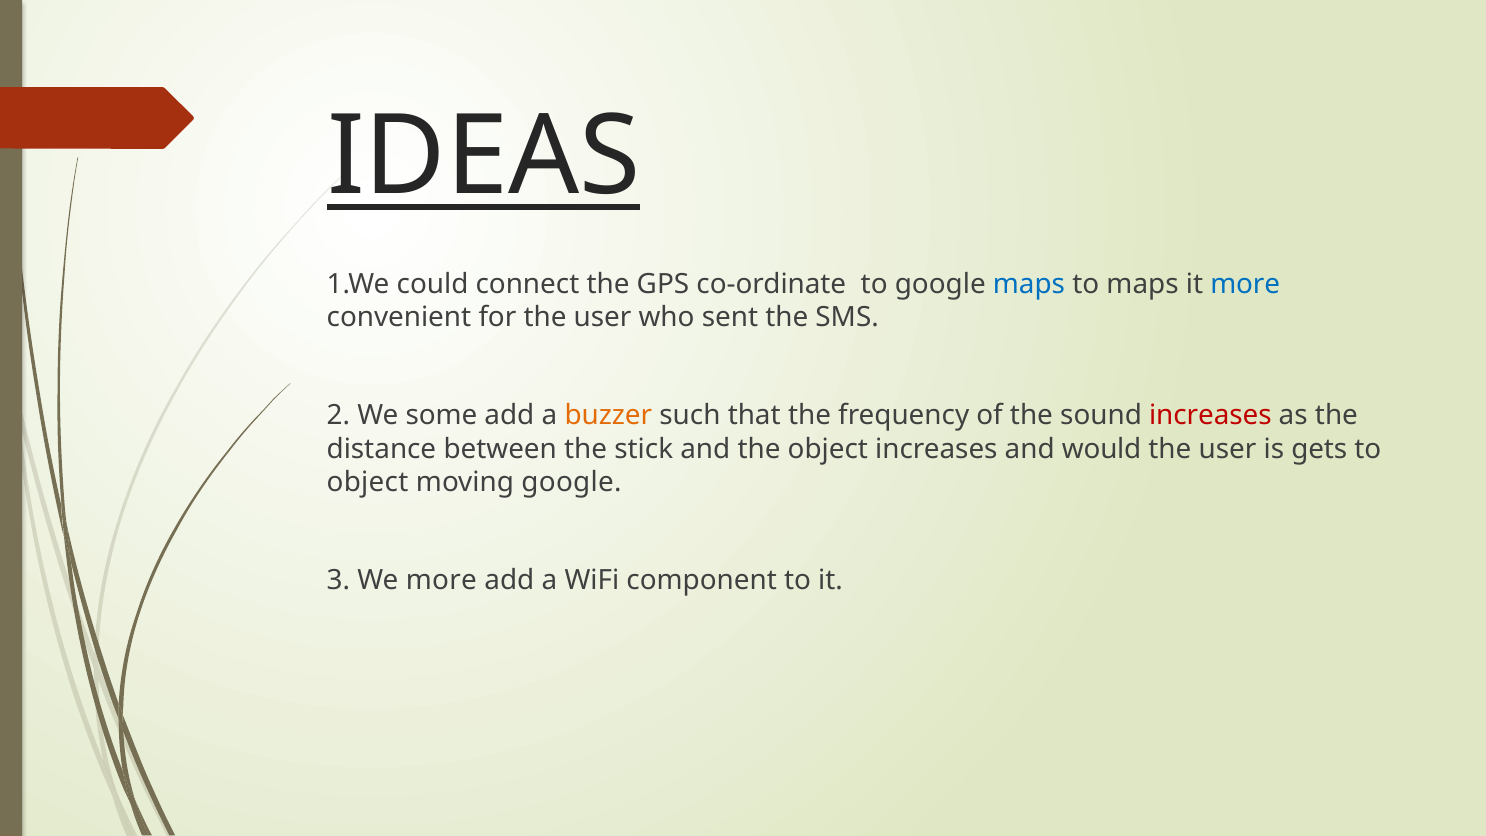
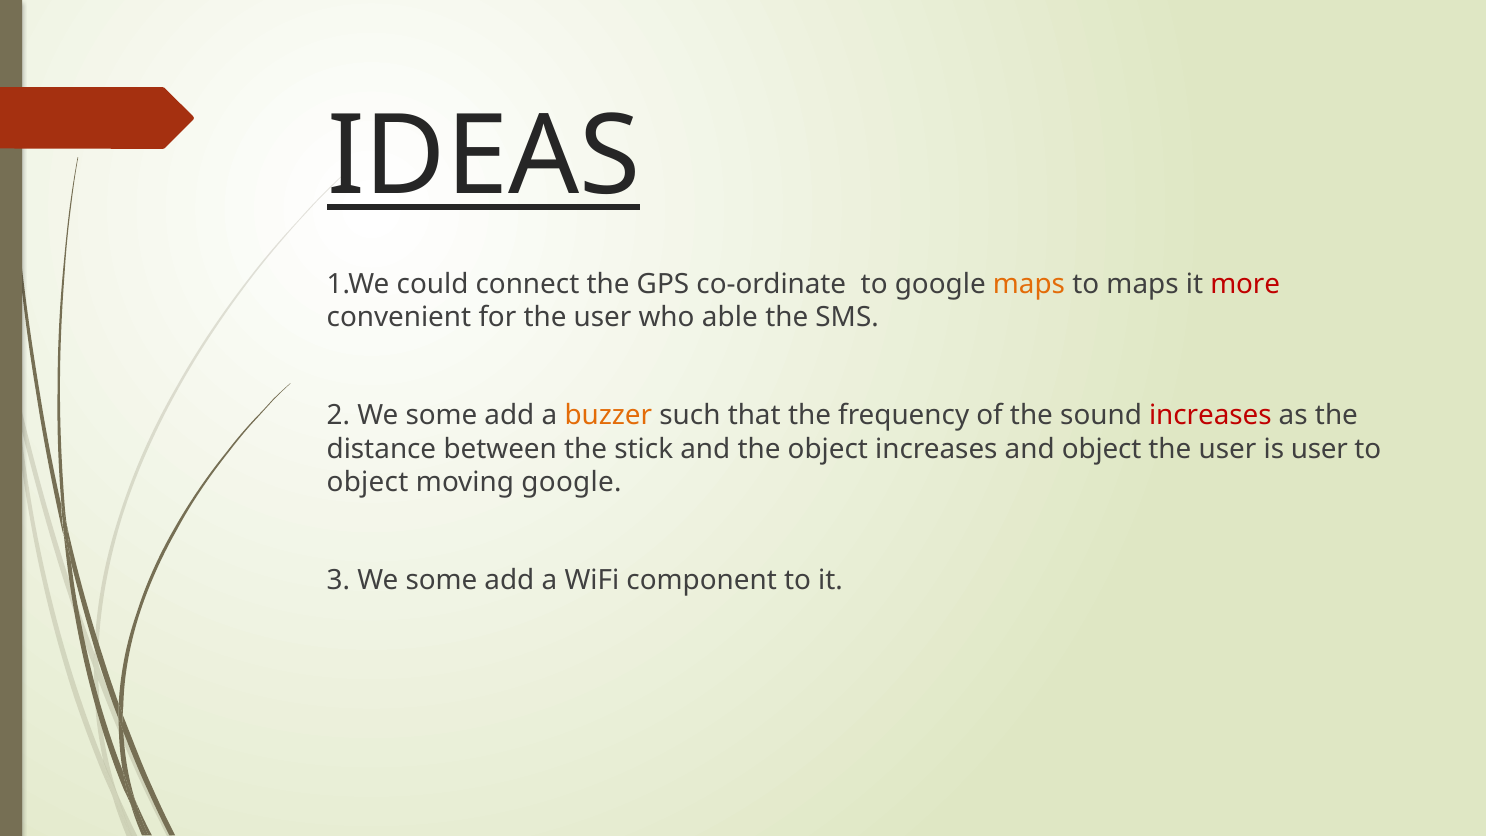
maps colour: blue -> orange (1029, 284)
more colour: blue -> red (1245, 284)
sent: sent -> able (730, 318)
and would: would -> object (1102, 449)
is gets: gets -> user (1319, 449)
3 We more: more -> some (441, 580)
